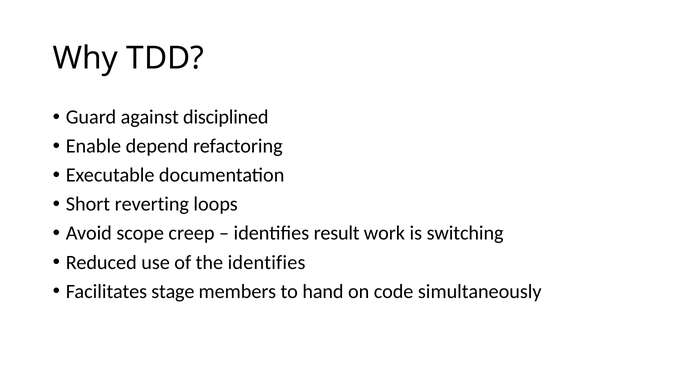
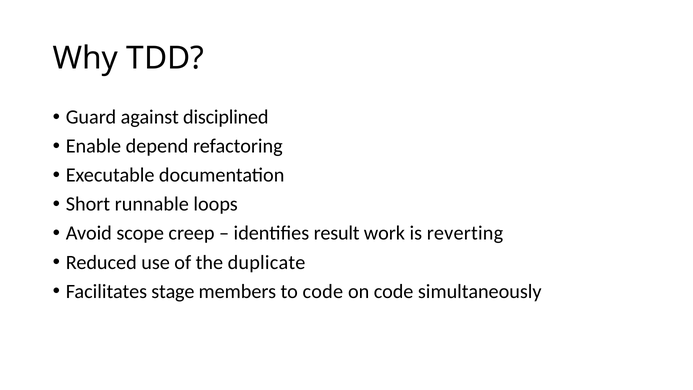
reverting: reverting -> runnable (152, 204)
switching: switching -> reverting (465, 233)
the identifies: identifies -> duplicate (267, 262)
to hand: hand -> code (323, 291)
